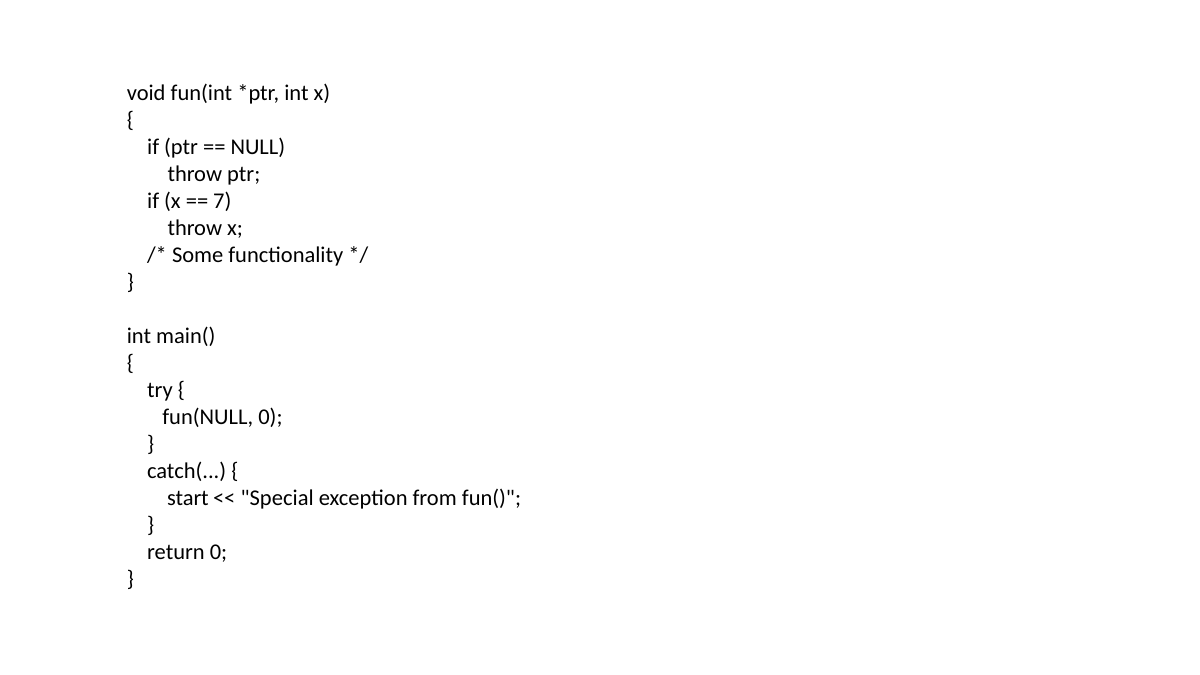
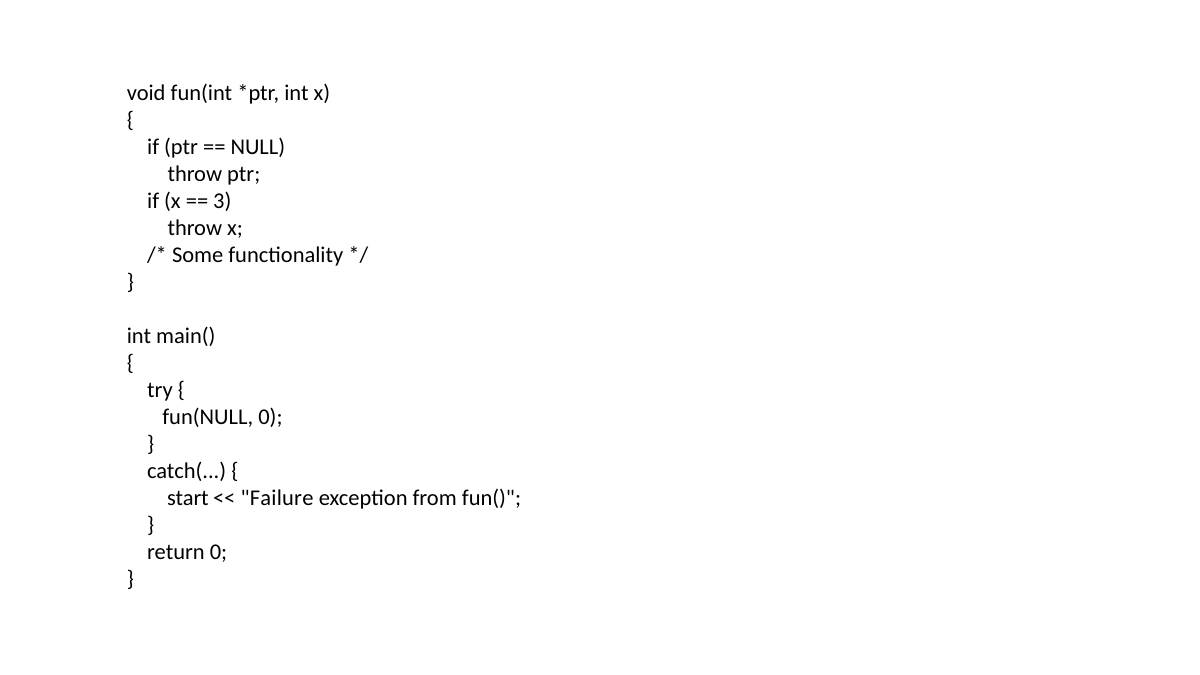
7: 7 -> 3 (222, 201)
Special: Special -> Failure (277, 498)
